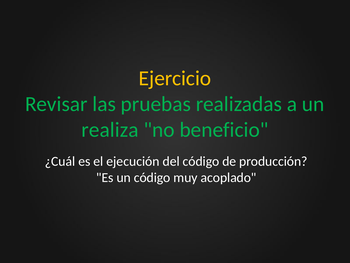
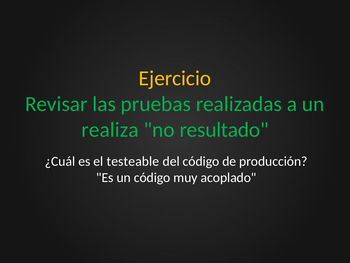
beneficio: beneficio -> resultado (224, 129)
ejecución: ejecución -> testeable (133, 161)
